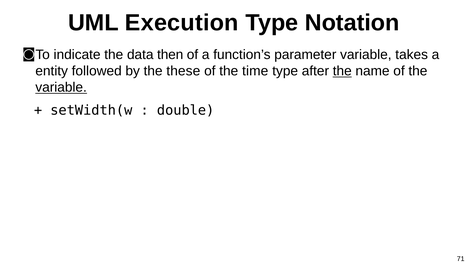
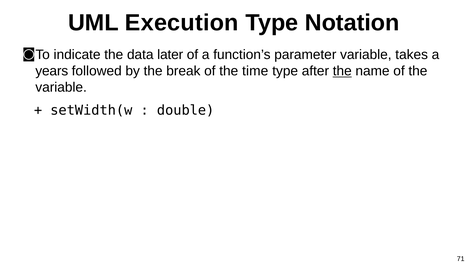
then: then -> later (170, 55)
entity: entity -> years (52, 71)
these: these -> break (183, 71)
variable underline: present -> none (61, 88)
